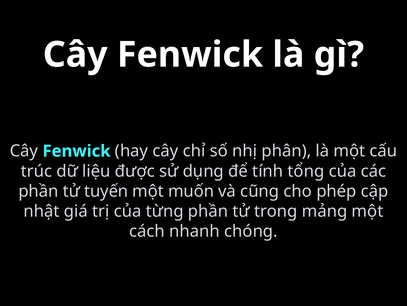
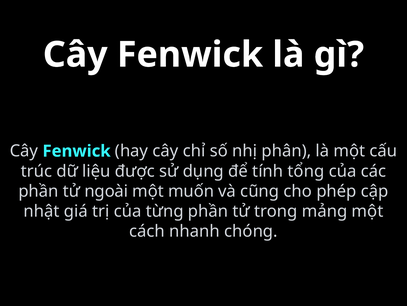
tuyến: tuyến -> ngoài (106, 191)
